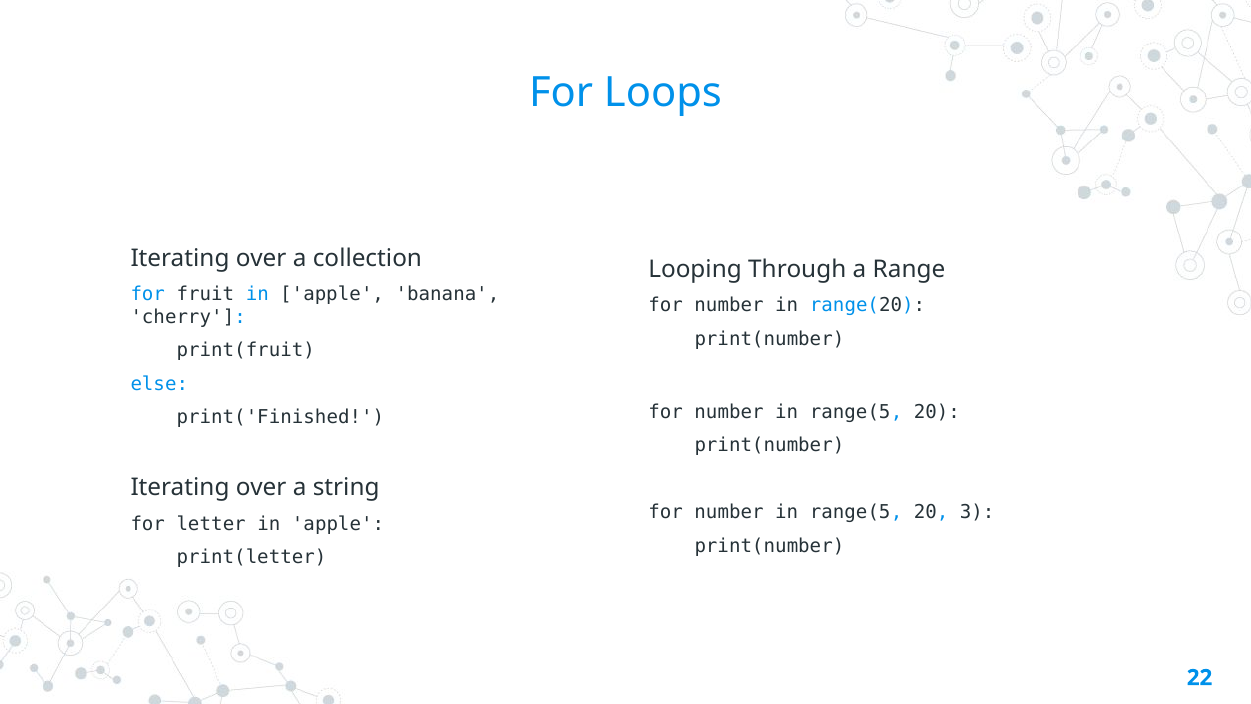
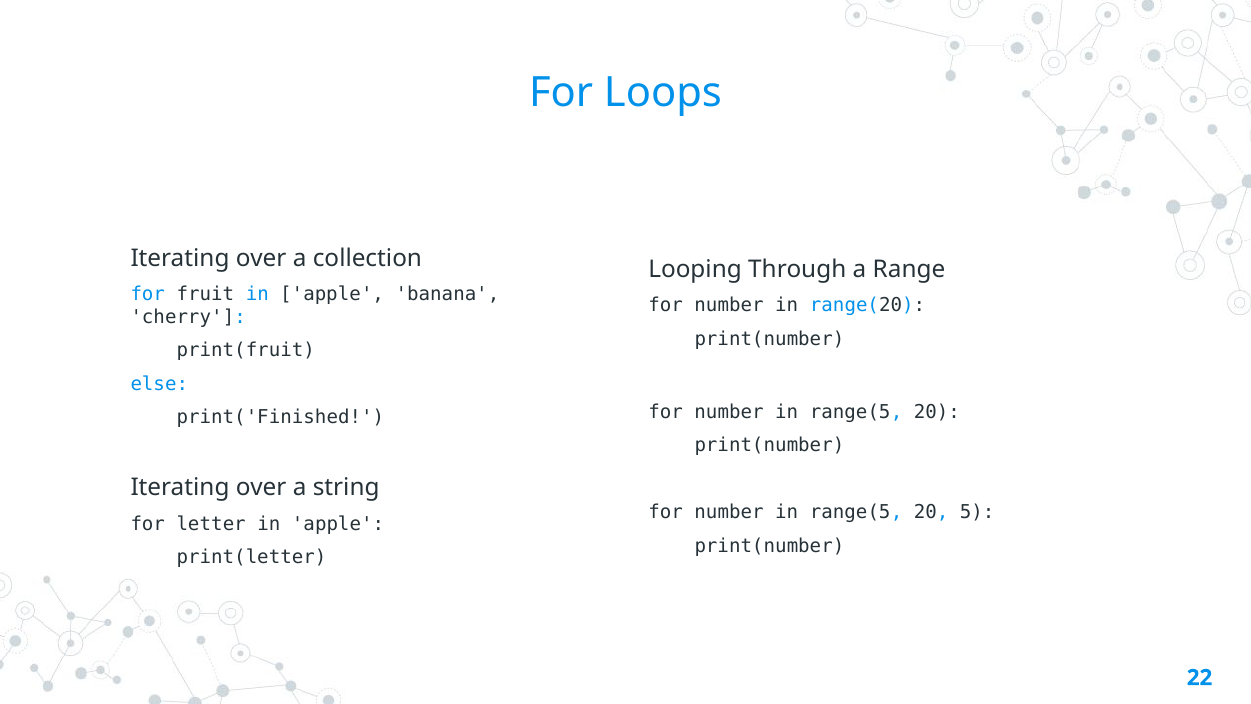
3: 3 -> 5 (977, 512)
